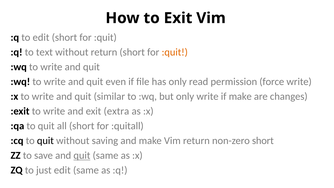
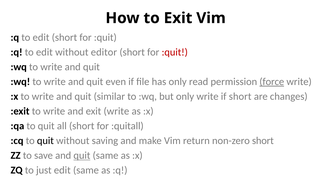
text: text -> edit (44, 52)
without return: return -> editor (104, 52)
:quit colour: orange -> red (175, 52)
force underline: none -> present (272, 82)
if make: make -> short (240, 96)
exit extra: extra -> write (116, 111)
